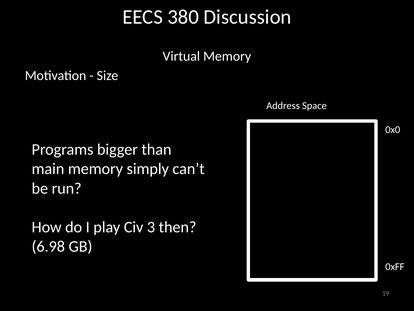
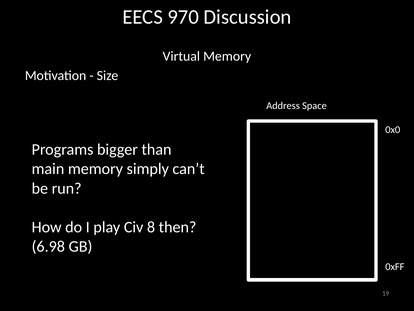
380: 380 -> 970 (183, 17)
3: 3 -> 8 (151, 227)
